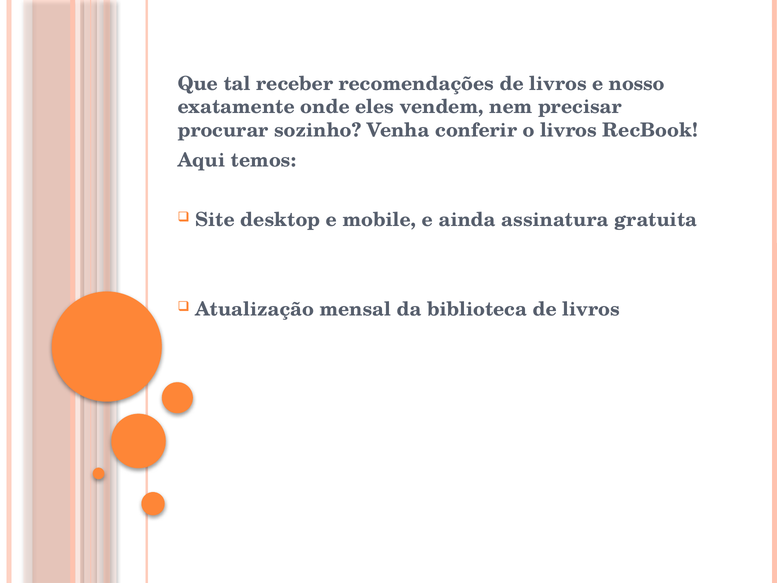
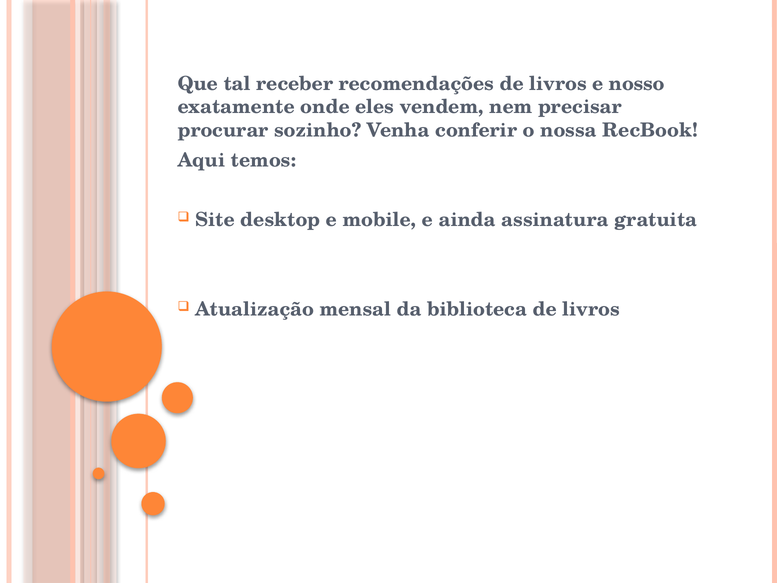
o livros: livros -> nossa (568, 130)
